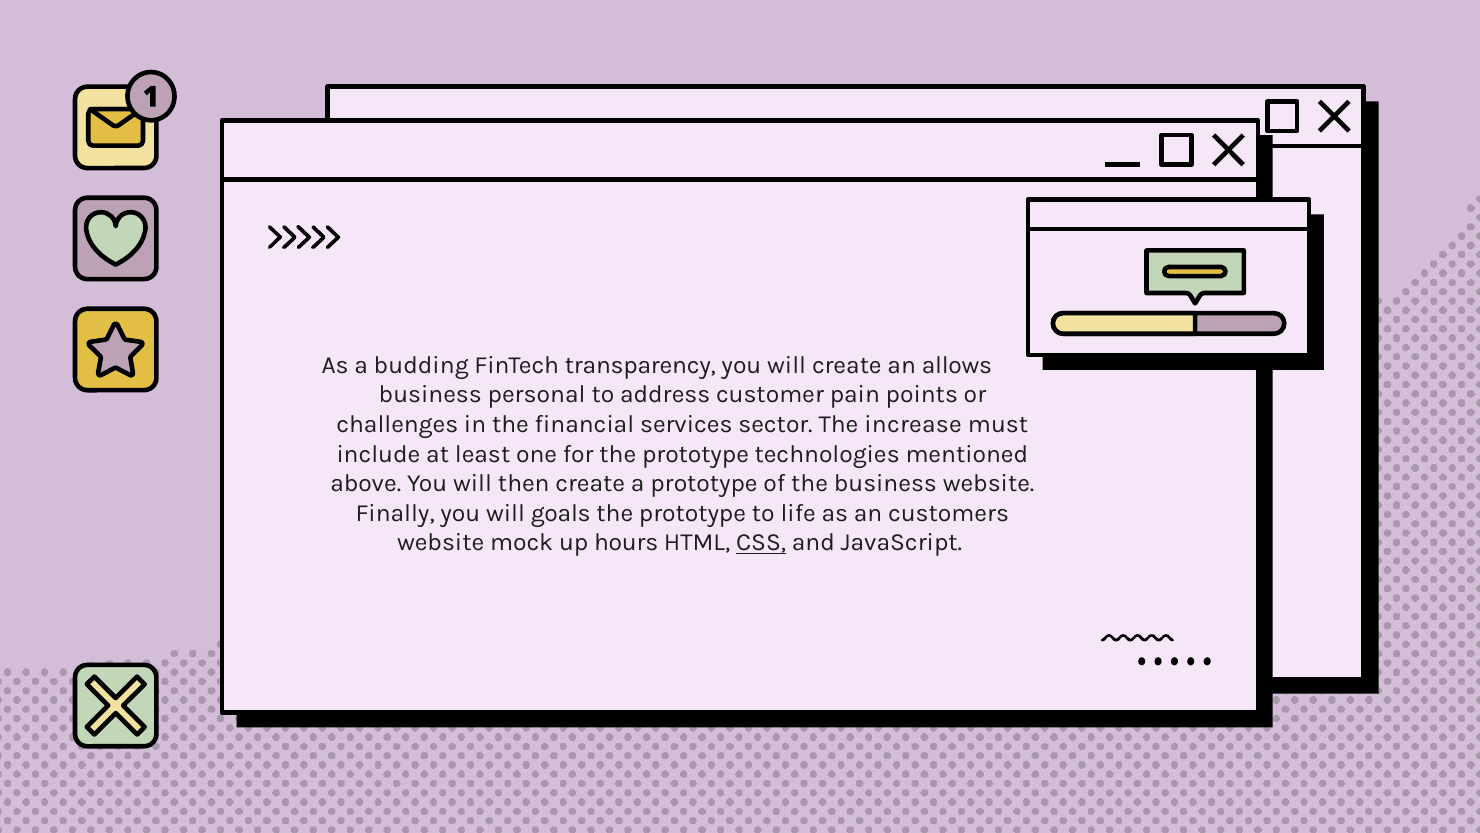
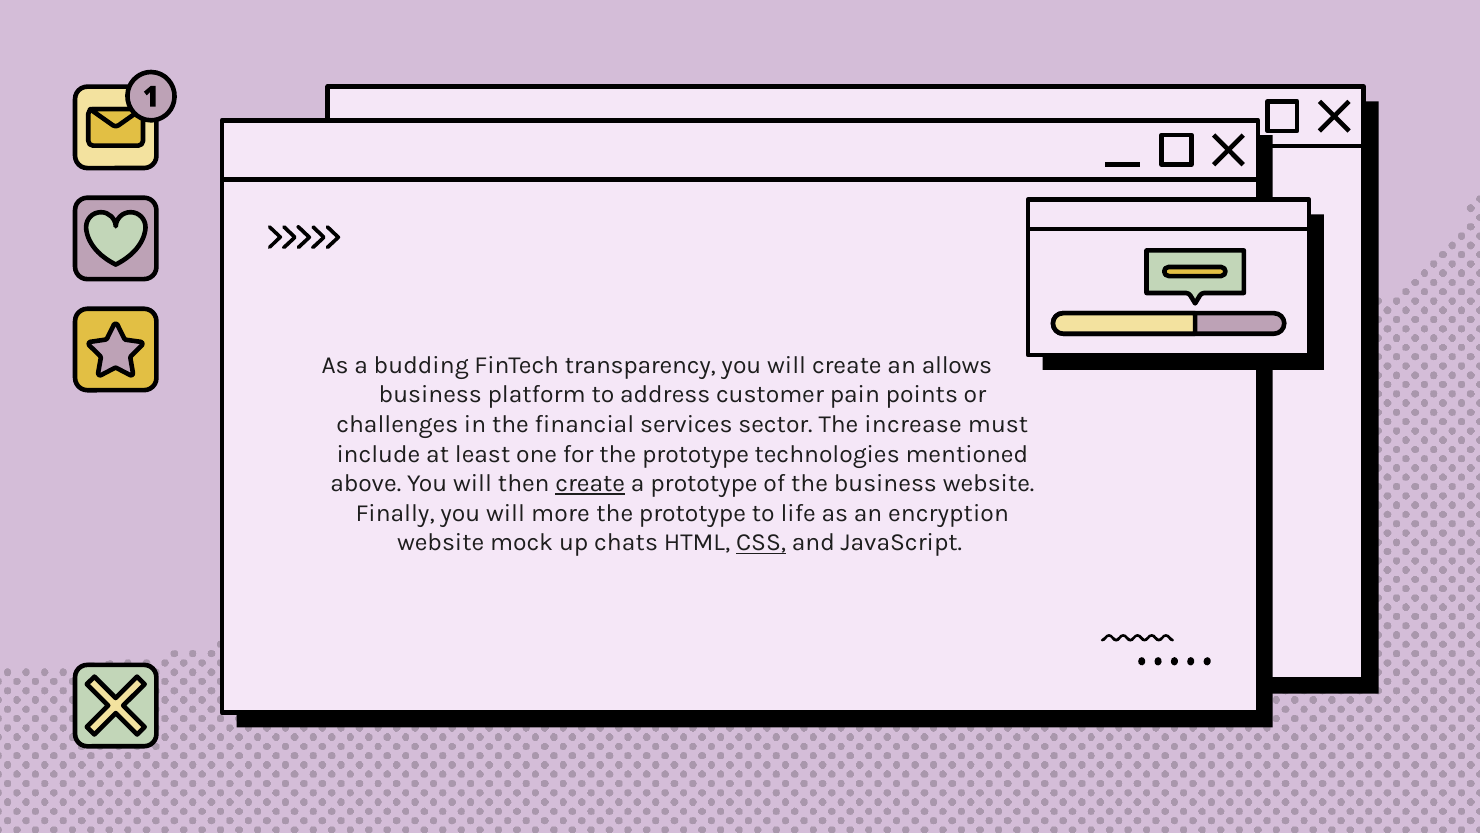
personal: personal -> platform (537, 394)
create underline: none -> present (590, 483)
goals: goals -> more (560, 513)
customers: customers -> encryption (948, 513)
hours: hours -> chats (626, 542)
